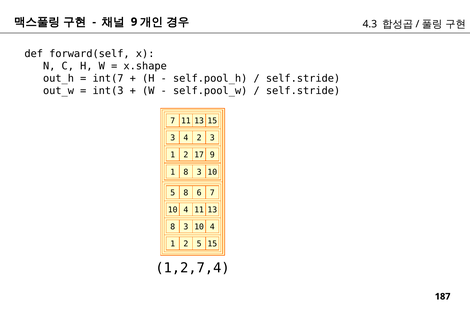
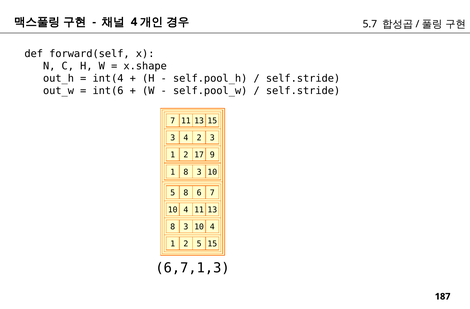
9: 9 -> 4 (134, 22)
4.3: 4.3 -> 5.7 (370, 24)
int(7: int(7 -> int(4 (108, 78)
int(3: int(3 -> int(6 (108, 91)
1,2,7,4: 1,2,7,4 -> 6,7,1,3 (193, 268)
